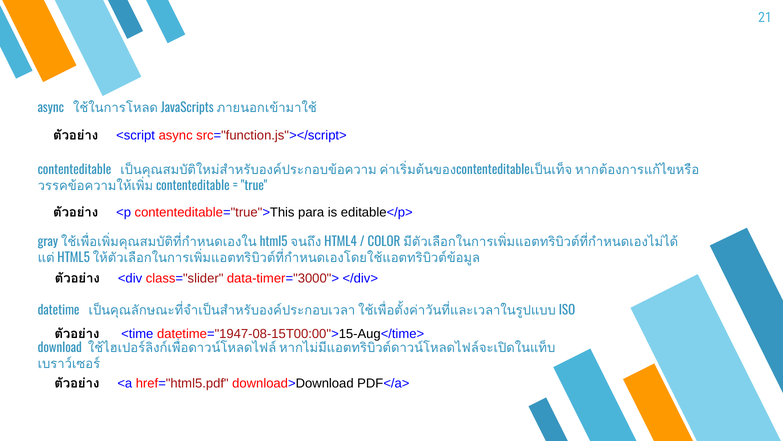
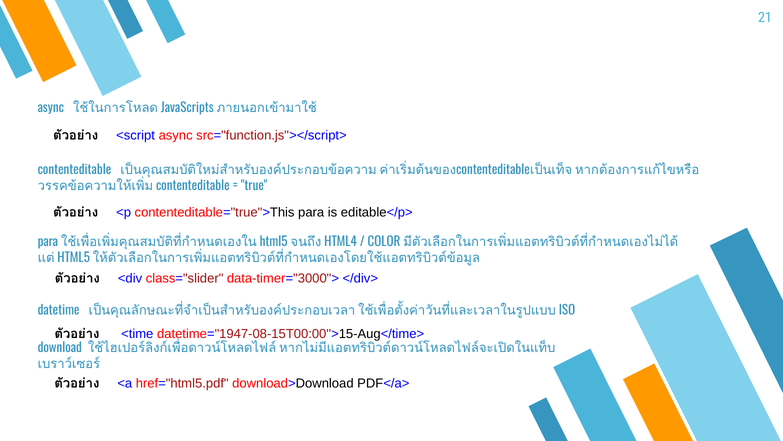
gray: gray -> para (48, 242)
